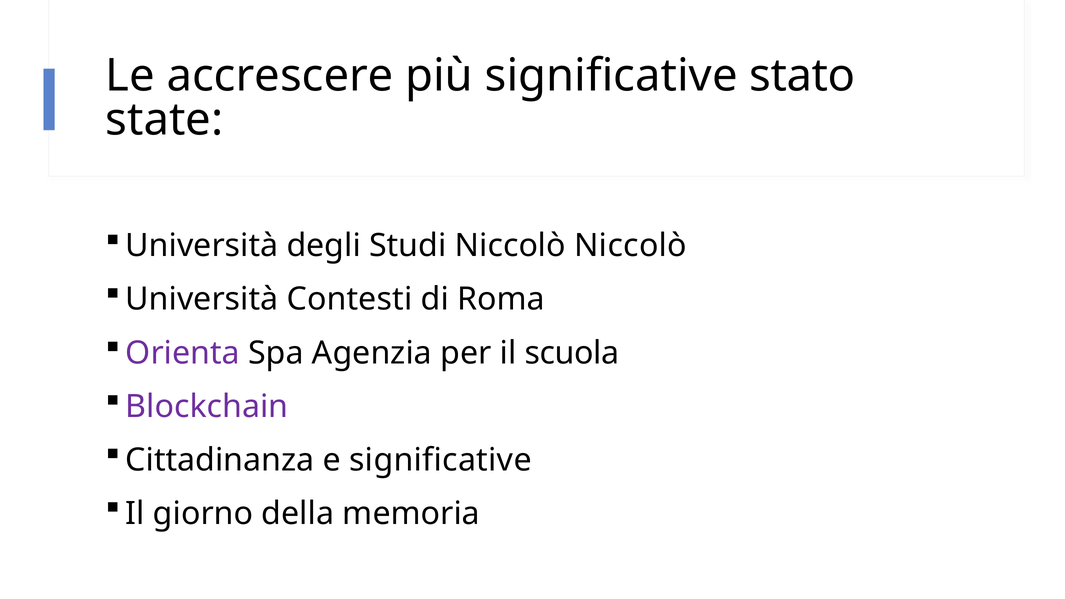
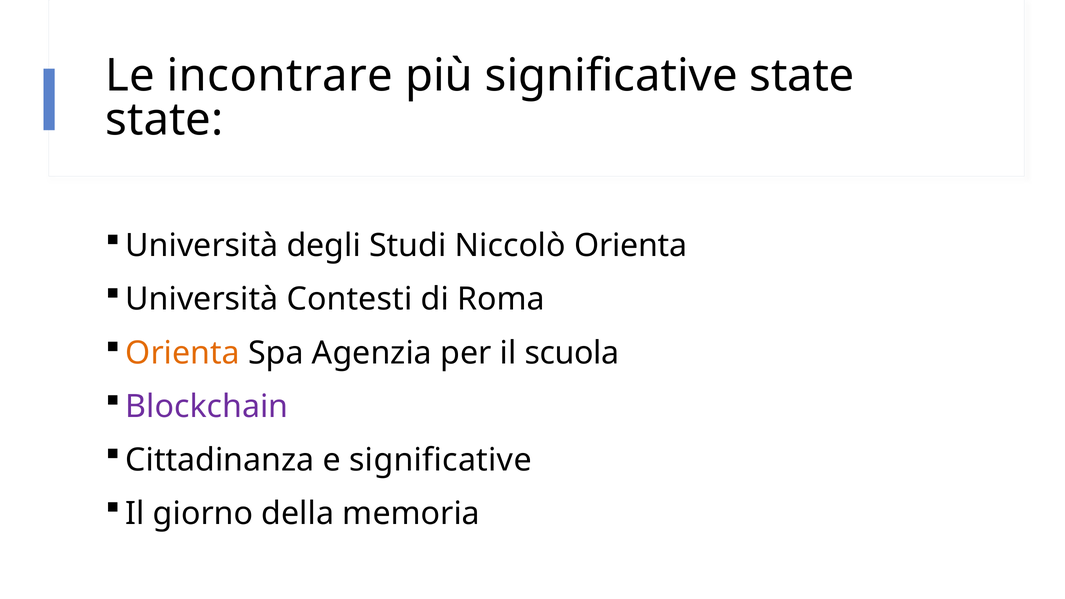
accrescere: accrescere -> incontrare (280, 76)
significative stato: stato -> state (802, 76)
Niccolò Niccolò: Niccolò -> Orienta (631, 246)
Orienta colour: purple -> orange (183, 353)
